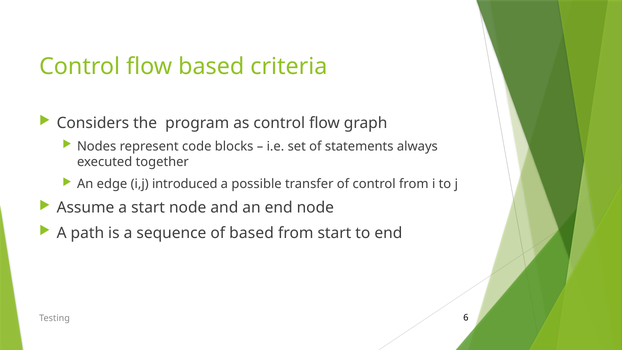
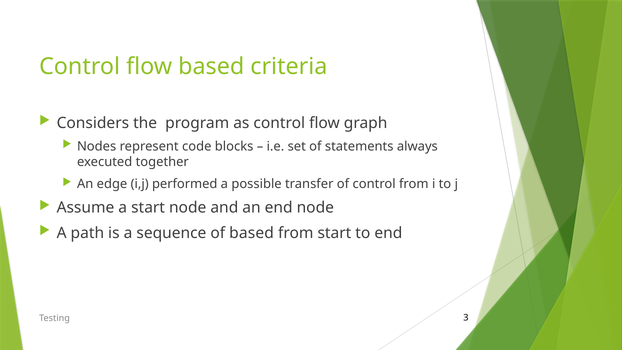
introduced: introduced -> performed (185, 184)
6: 6 -> 3 (466, 317)
